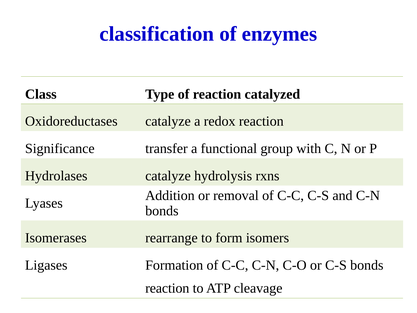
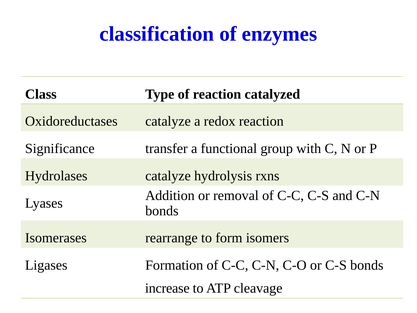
reaction: reaction -> increase (167, 288)
